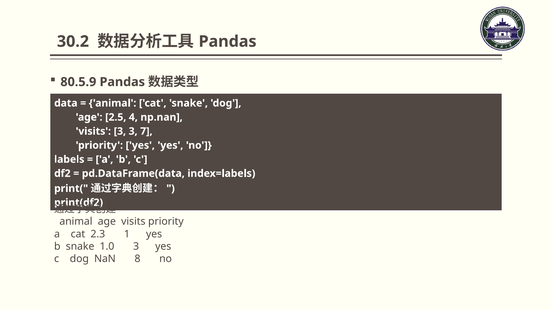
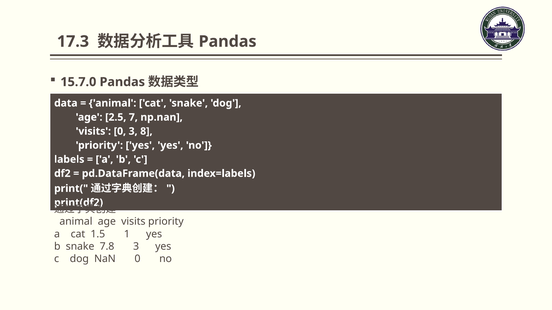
30.2: 30.2 -> 17.3 (73, 42)
80.5.9: 80.5.9 -> 15.7.0 (78, 82)
4: 4 -> 7 (133, 117)
visits 3: 3 -> 0 (120, 131)
7: 7 -> 8 (146, 131)
2.3: 2.3 -> 1.5 (98, 234)
1.0: 1.0 -> 7.8 (107, 247)
NaN 8: 8 -> 0 (137, 259)
